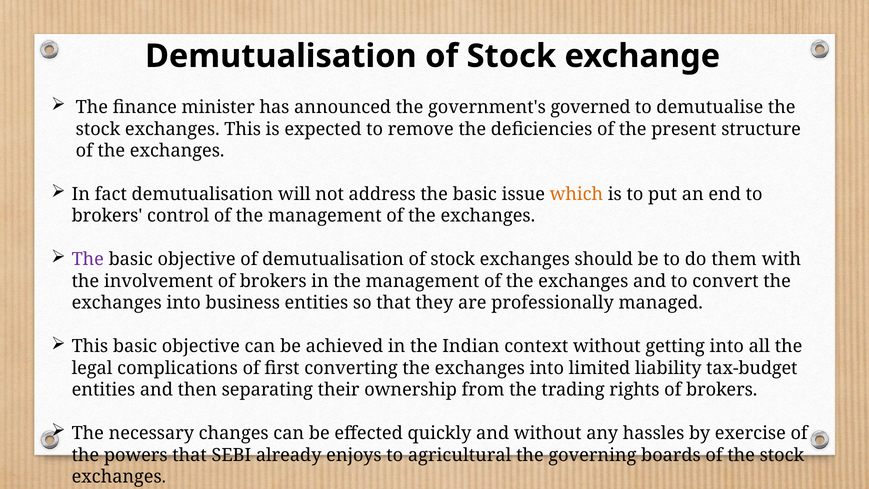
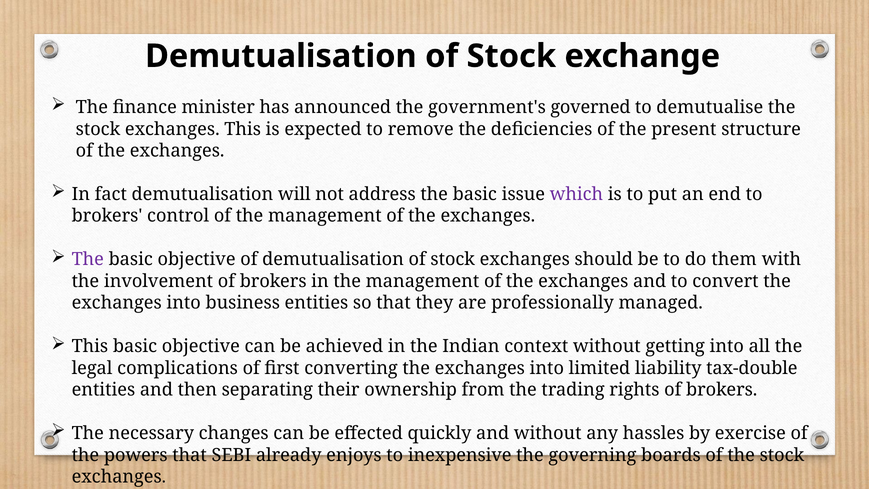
which colour: orange -> purple (576, 194)
tax-budget: tax-budget -> tax-double (752, 368)
agricultural: agricultural -> inexpensive (460, 455)
